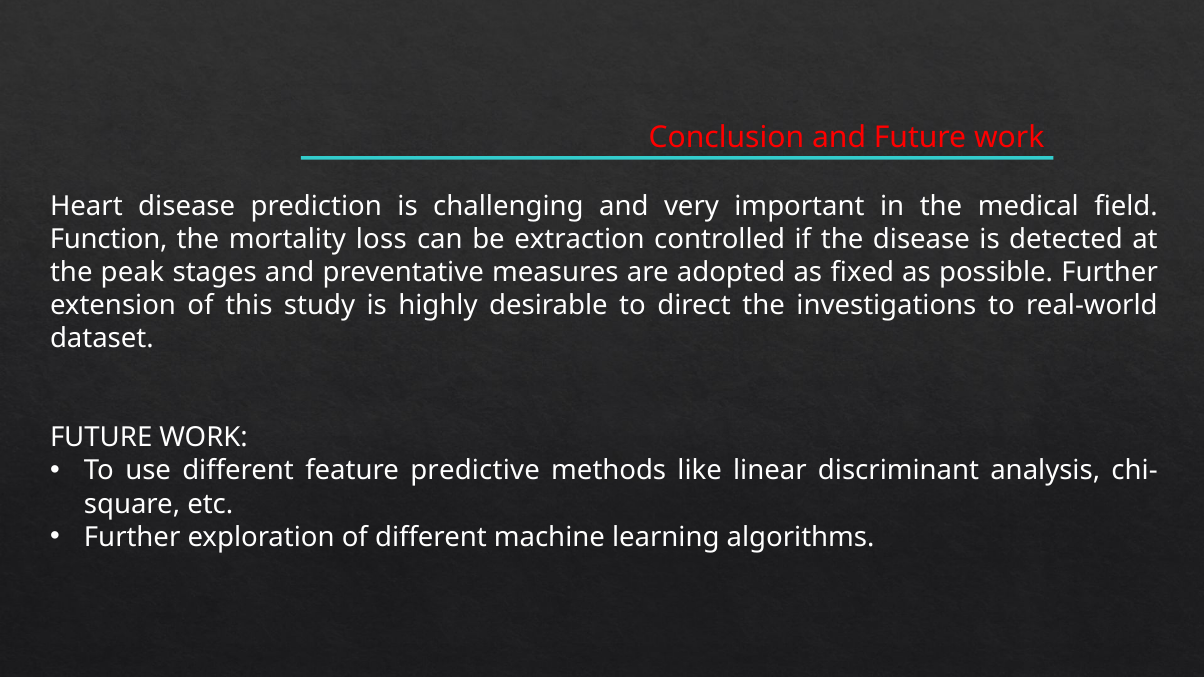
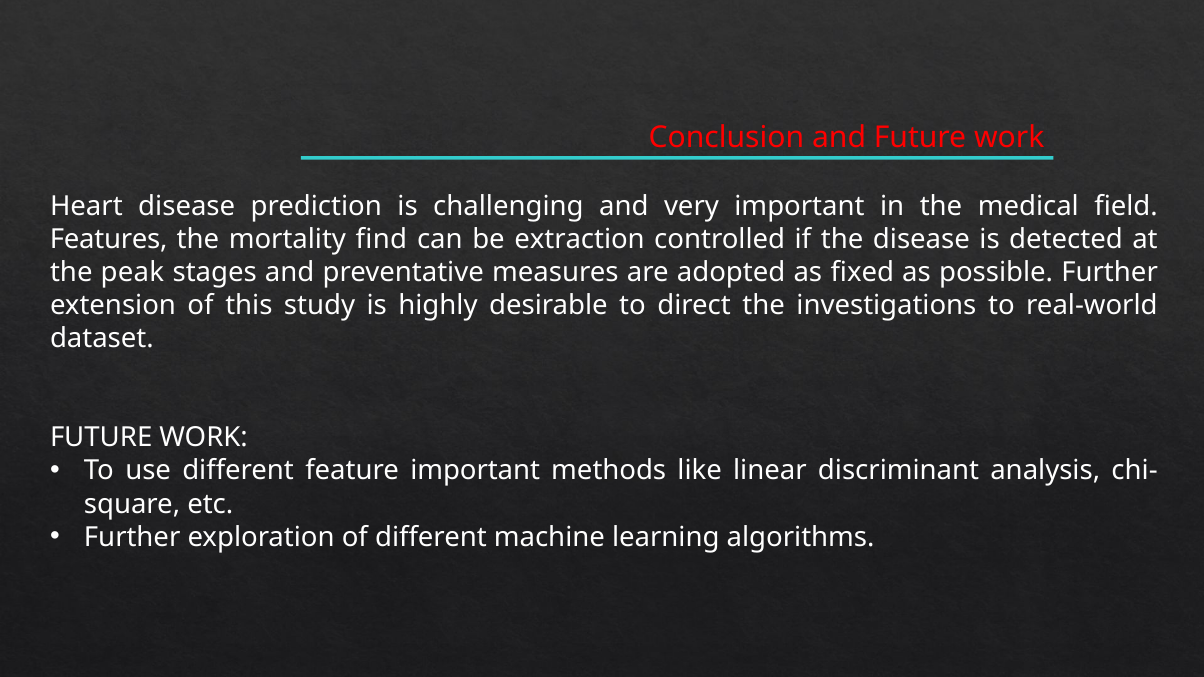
Function: Function -> Features (109, 239)
loss: loss -> find (381, 239)
feature predictive: predictive -> important (475, 471)
